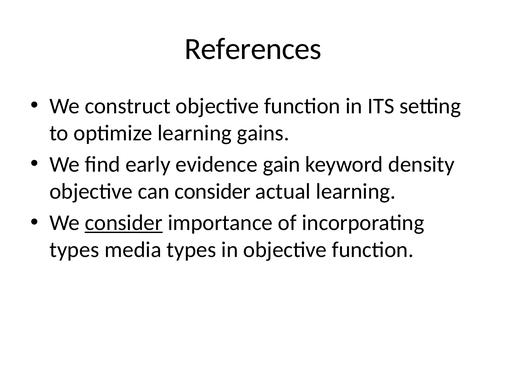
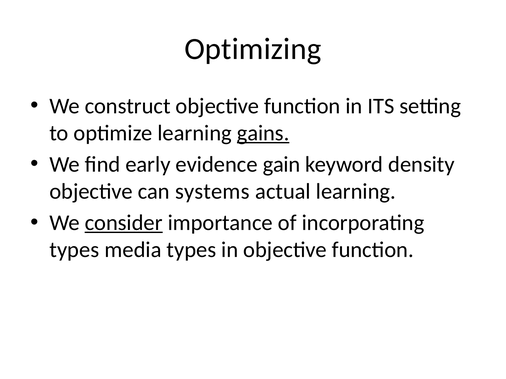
References: References -> Optimizing (253, 49)
gains underline: none -> present (263, 133)
can consider: consider -> systems (212, 192)
